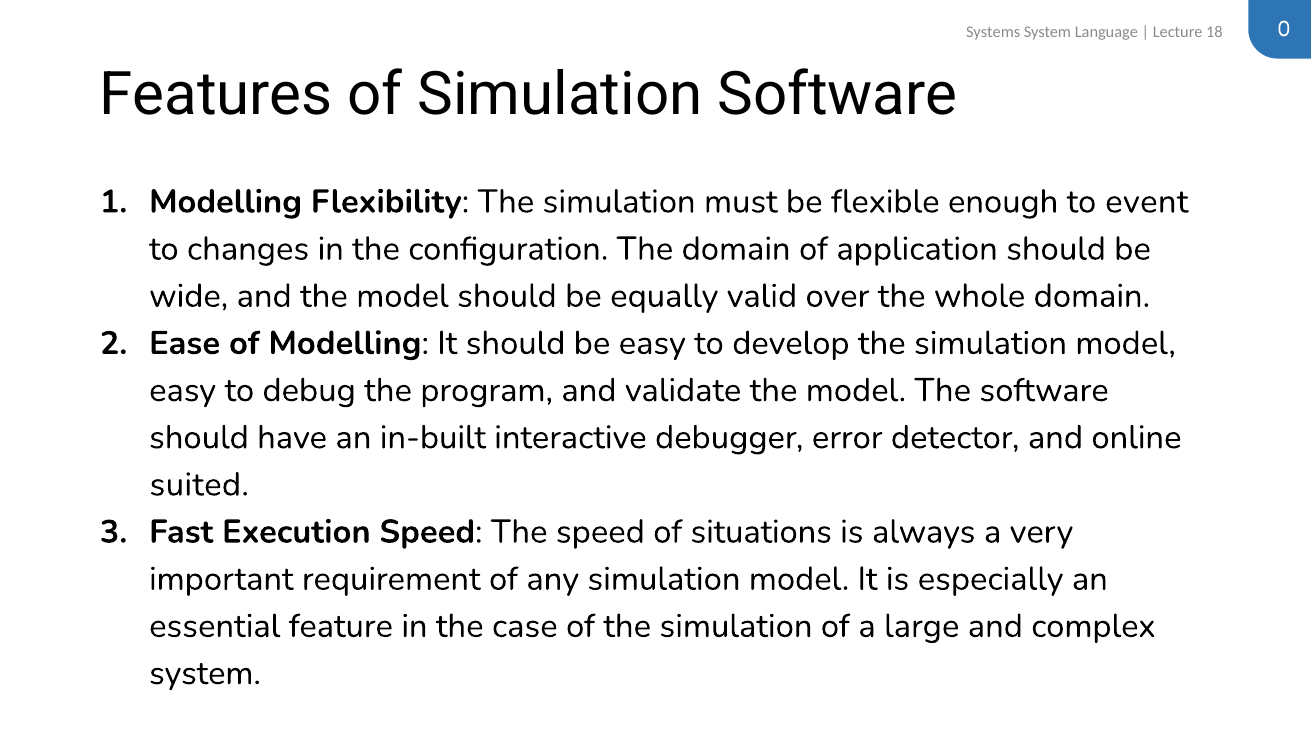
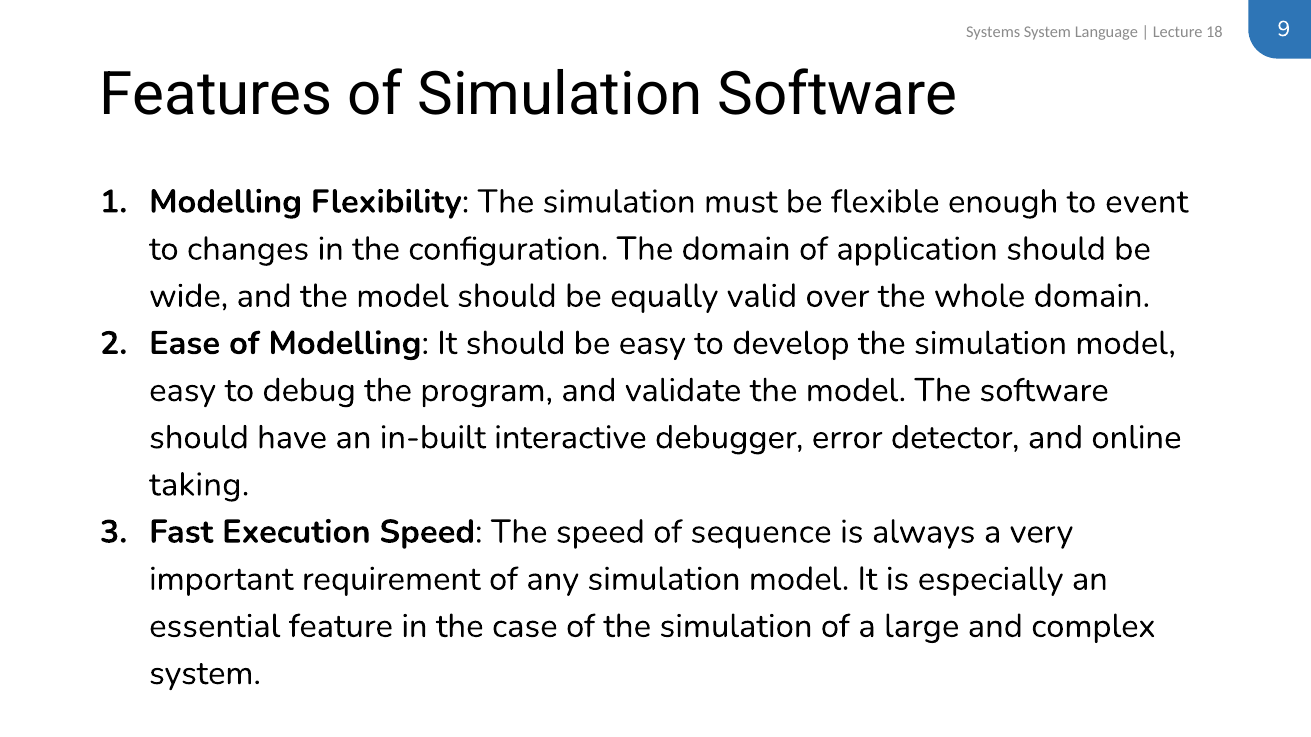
0: 0 -> 9 (1284, 29)
suited: suited -> taking (199, 485)
situations: situations -> sequence (761, 532)
